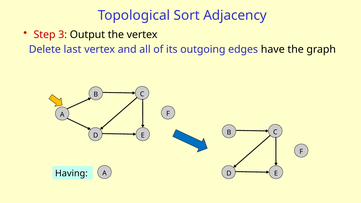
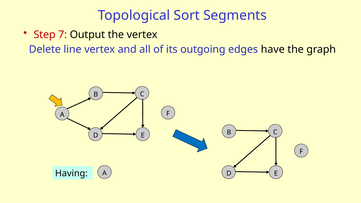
Adjacency: Adjacency -> Segments (235, 15)
3: 3 -> 7 (63, 35)
last: last -> line (73, 49)
